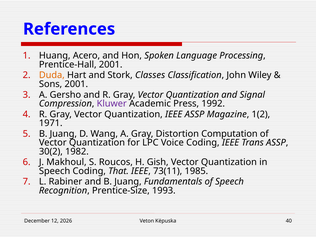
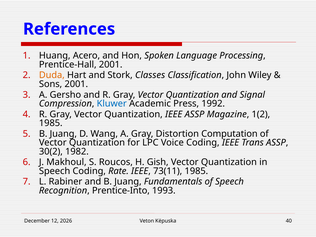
Kluwer colour: purple -> blue (112, 104)
1971: 1971 -> 1985 (51, 123)
That: That -> Rate (119, 171)
Prentice-Size: Prentice-Size -> Prentice-Into (121, 191)
